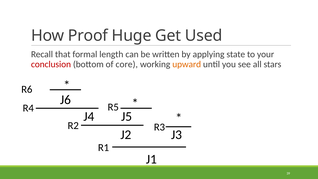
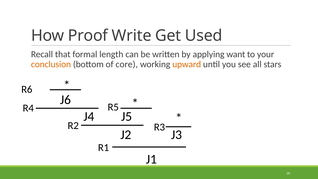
Huge: Huge -> Write (132, 36)
state: state -> want (236, 54)
conclusion colour: red -> orange (51, 64)
